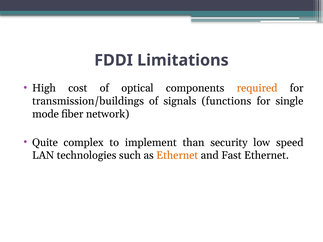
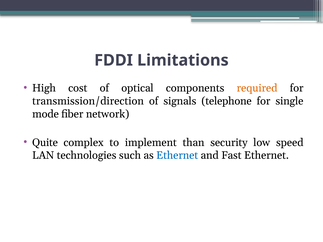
transmission/buildings: transmission/buildings -> transmission/direction (88, 101)
functions: functions -> telephone (227, 101)
Ethernet colour: orange -> blue (177, 156)
